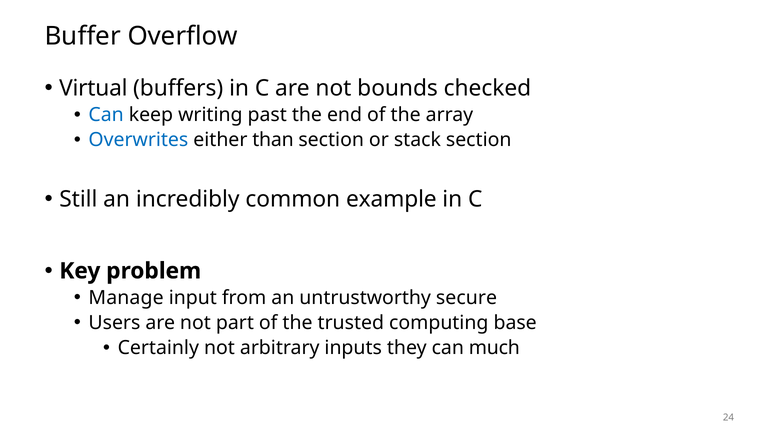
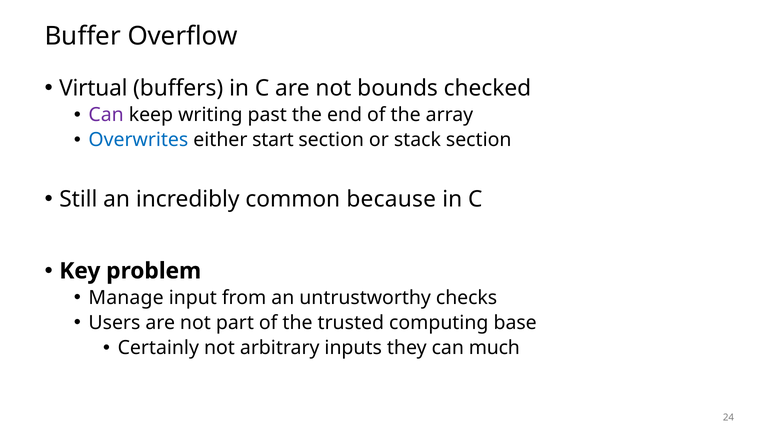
Can colour: blue -> purple (106, 115)
than: than -> start (273, 140)
example: example -> because (391, 199)
secure: secure -> checks (467, 298)
